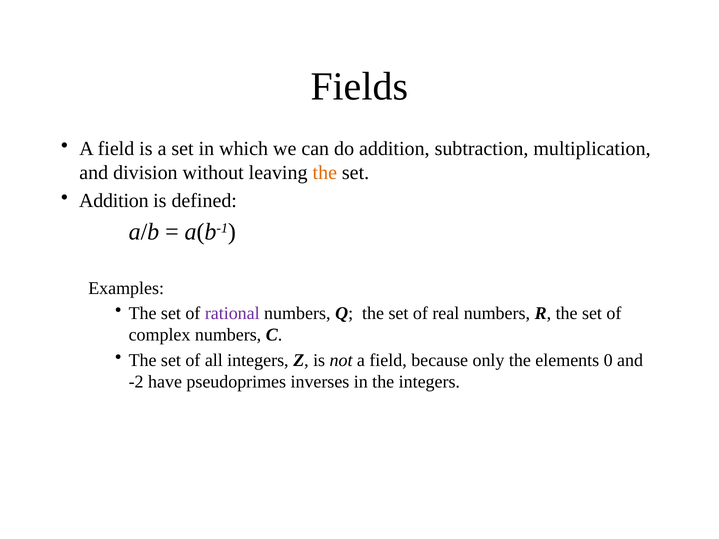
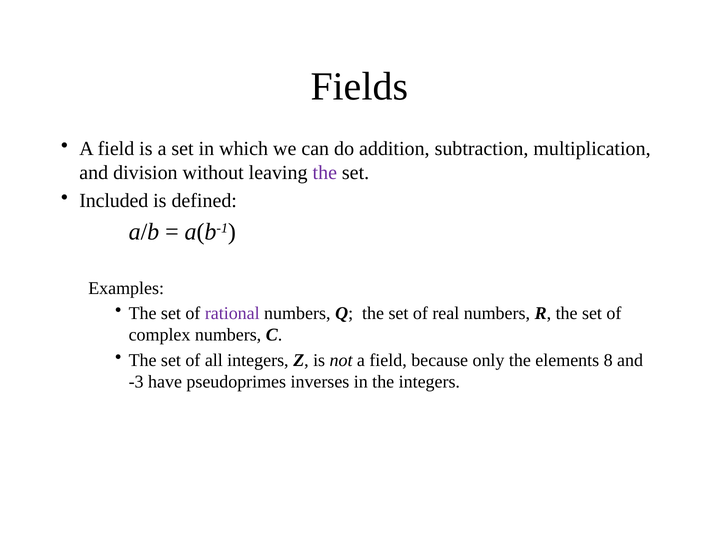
the colour: orange -> purple (325, 173)
Addition: Addition -> Included (114, 201)
0: 0 -> 8 (608, 360)
-2: -2 -> -3 (136, 382)
